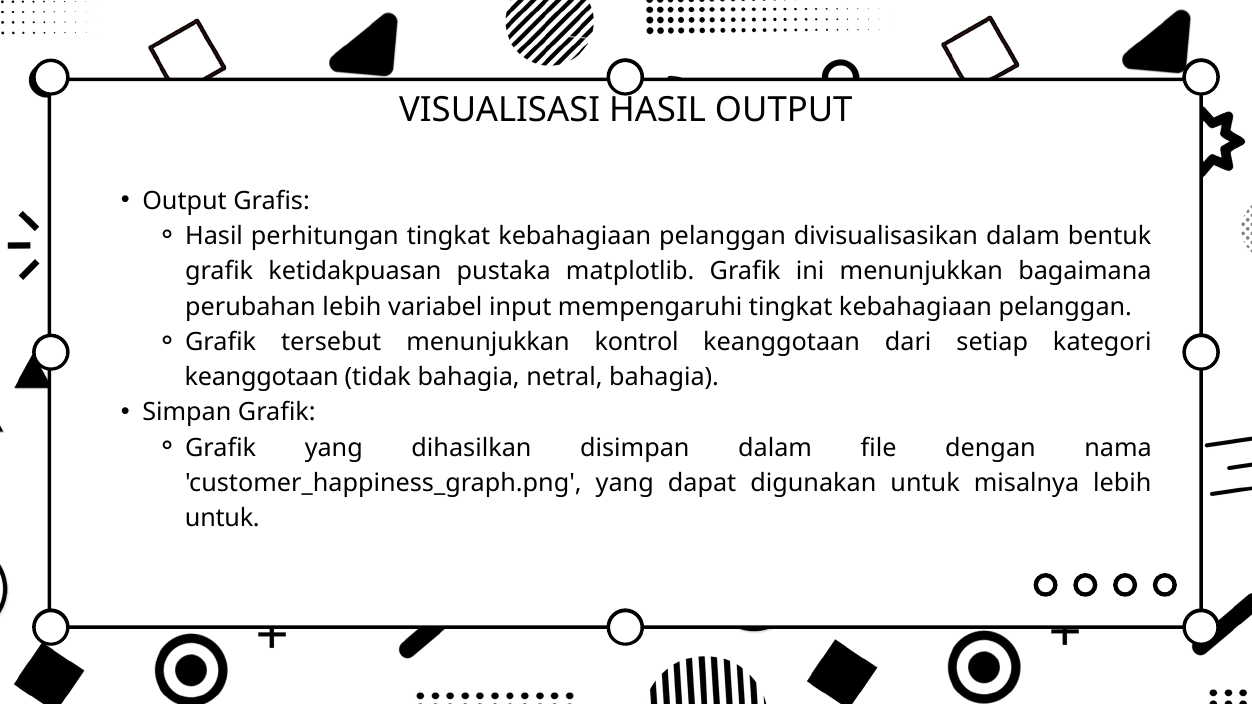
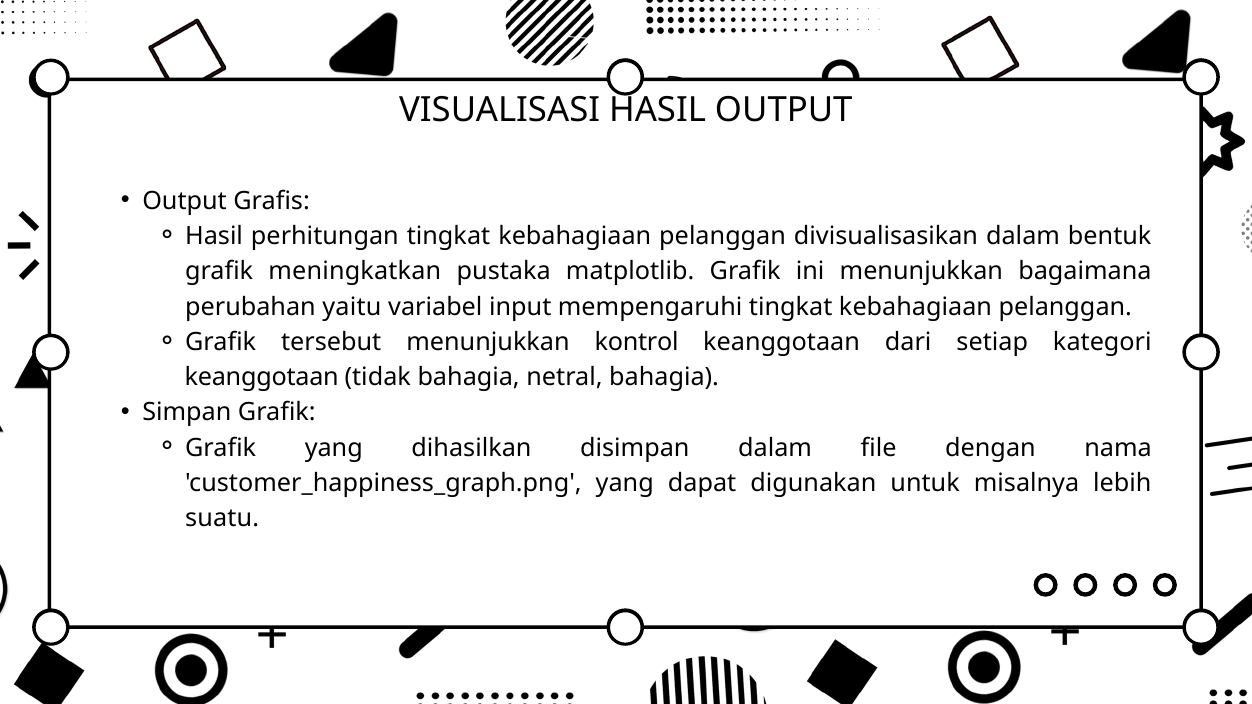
ketidakpuasan: ketidakpuasan -> meningkatkan (355, 272)
perubahan lebih: lebih -> yaitu (352, 307)
untuk: untuk -> suatu (222, 519)
